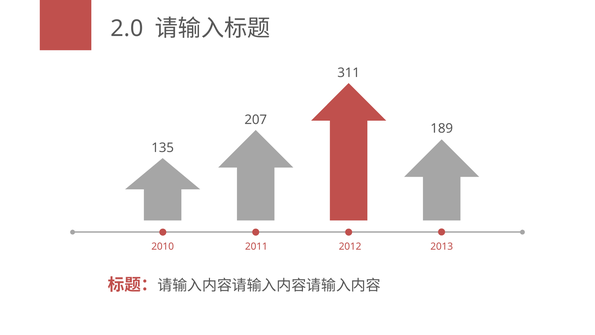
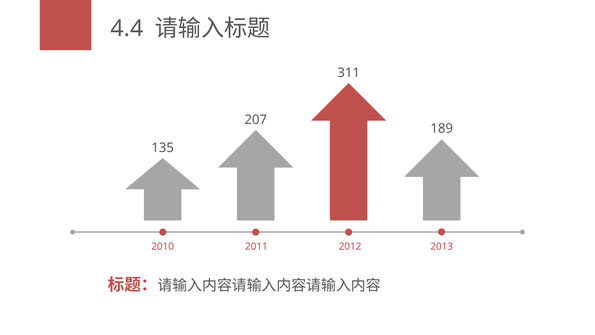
2.0: 2.0 -> 4.4 (127, 28)
